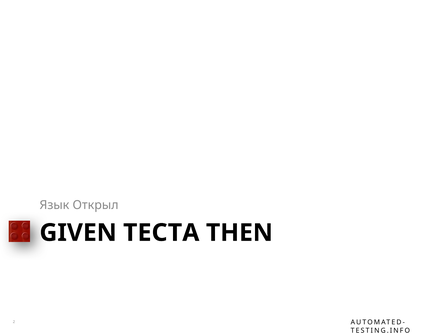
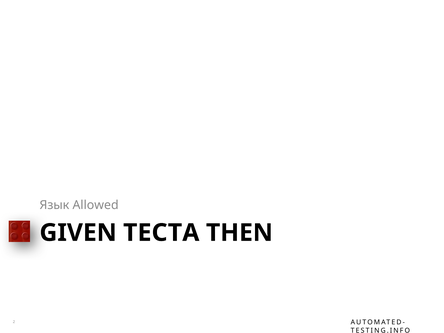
Открыл: Открыл -> Allowed (96, 205)
